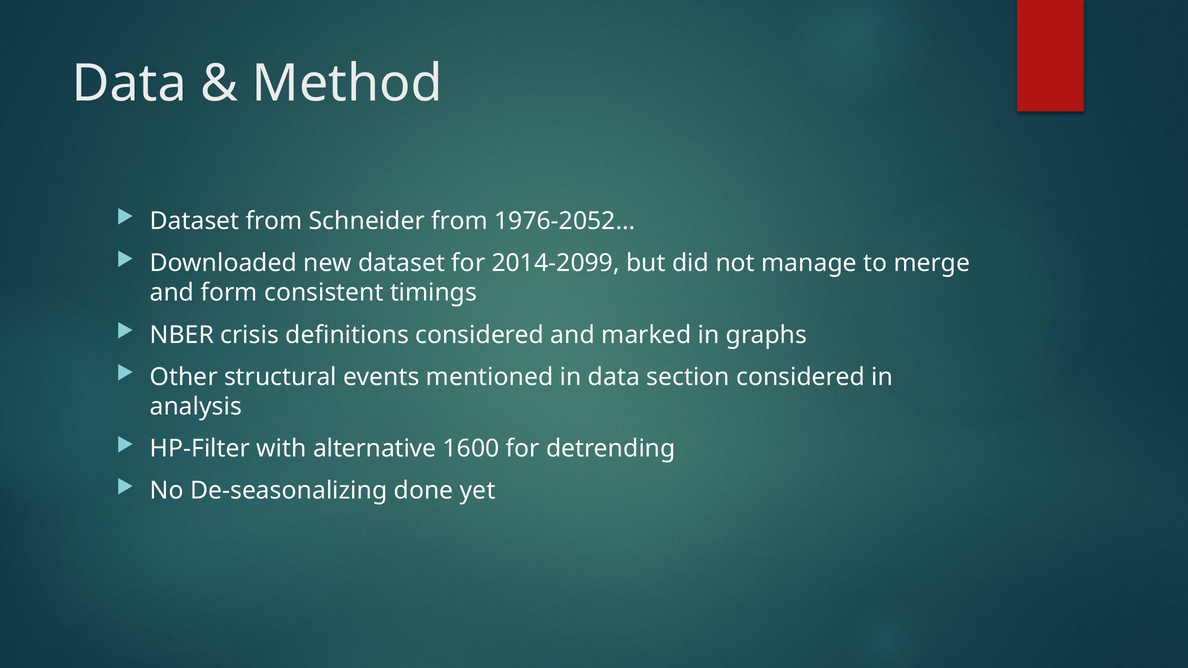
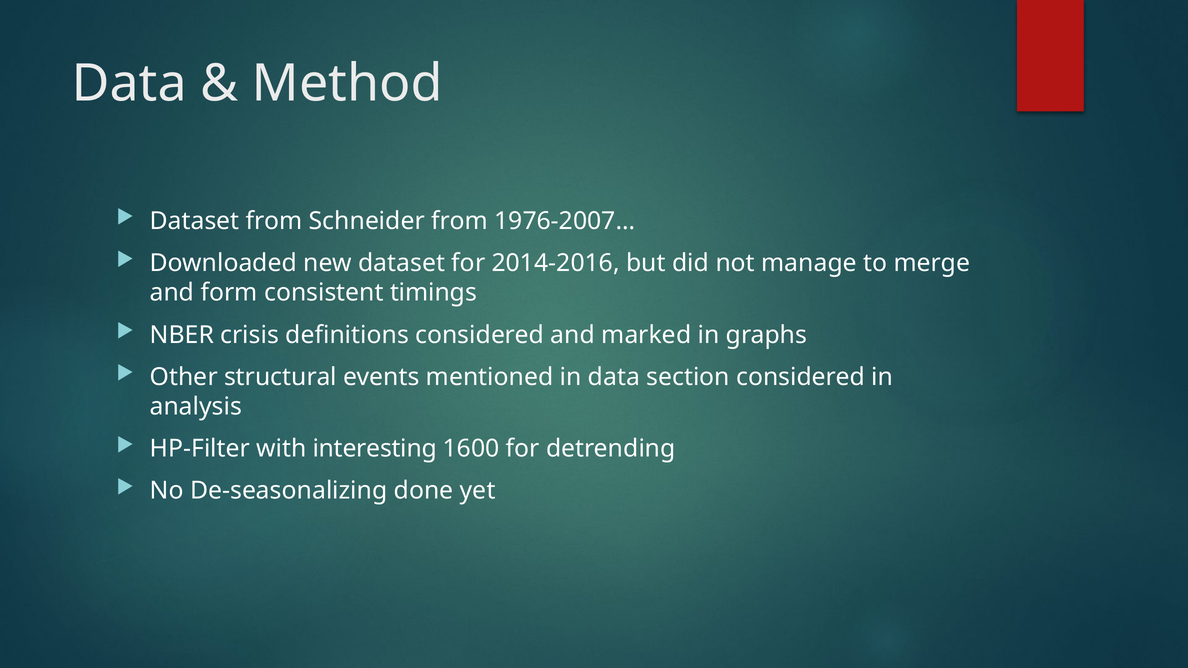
1976-2052…: 1976-2052… -> 1976-2007… (565, 221)
2014-2099: 2014-2099 -> 2014-2016 (556, 263)
alternative: alternative -> interesting (375, 449)
